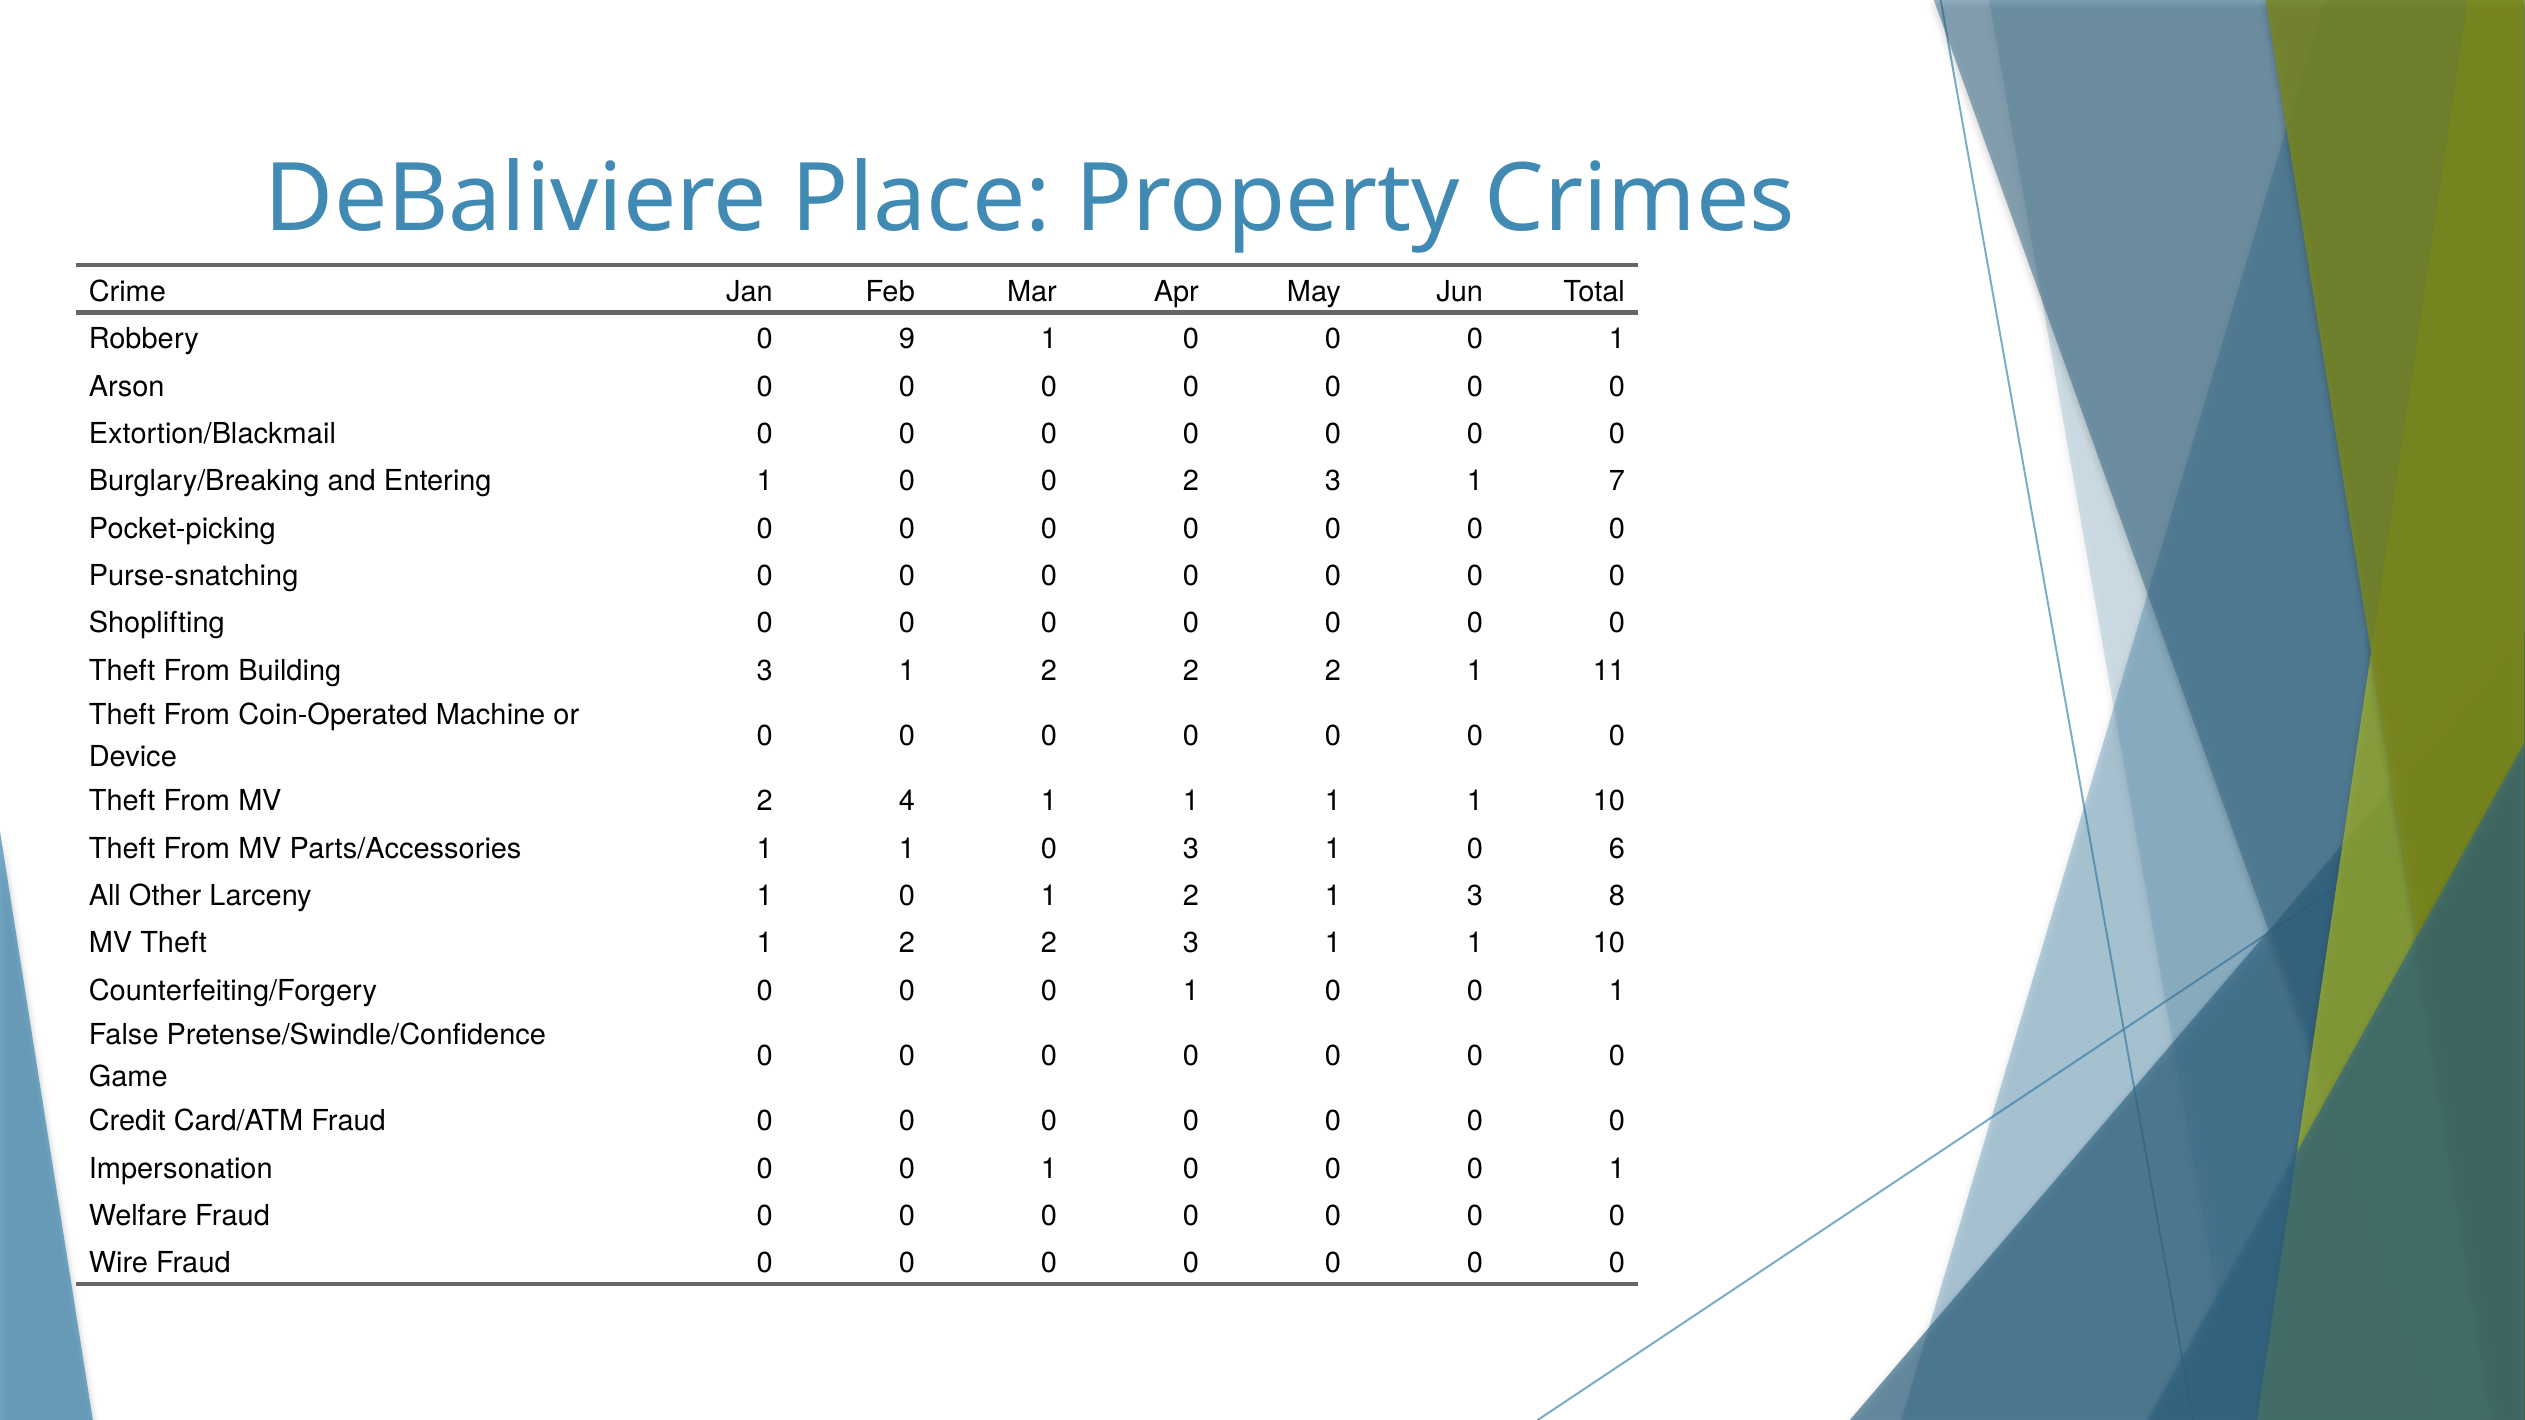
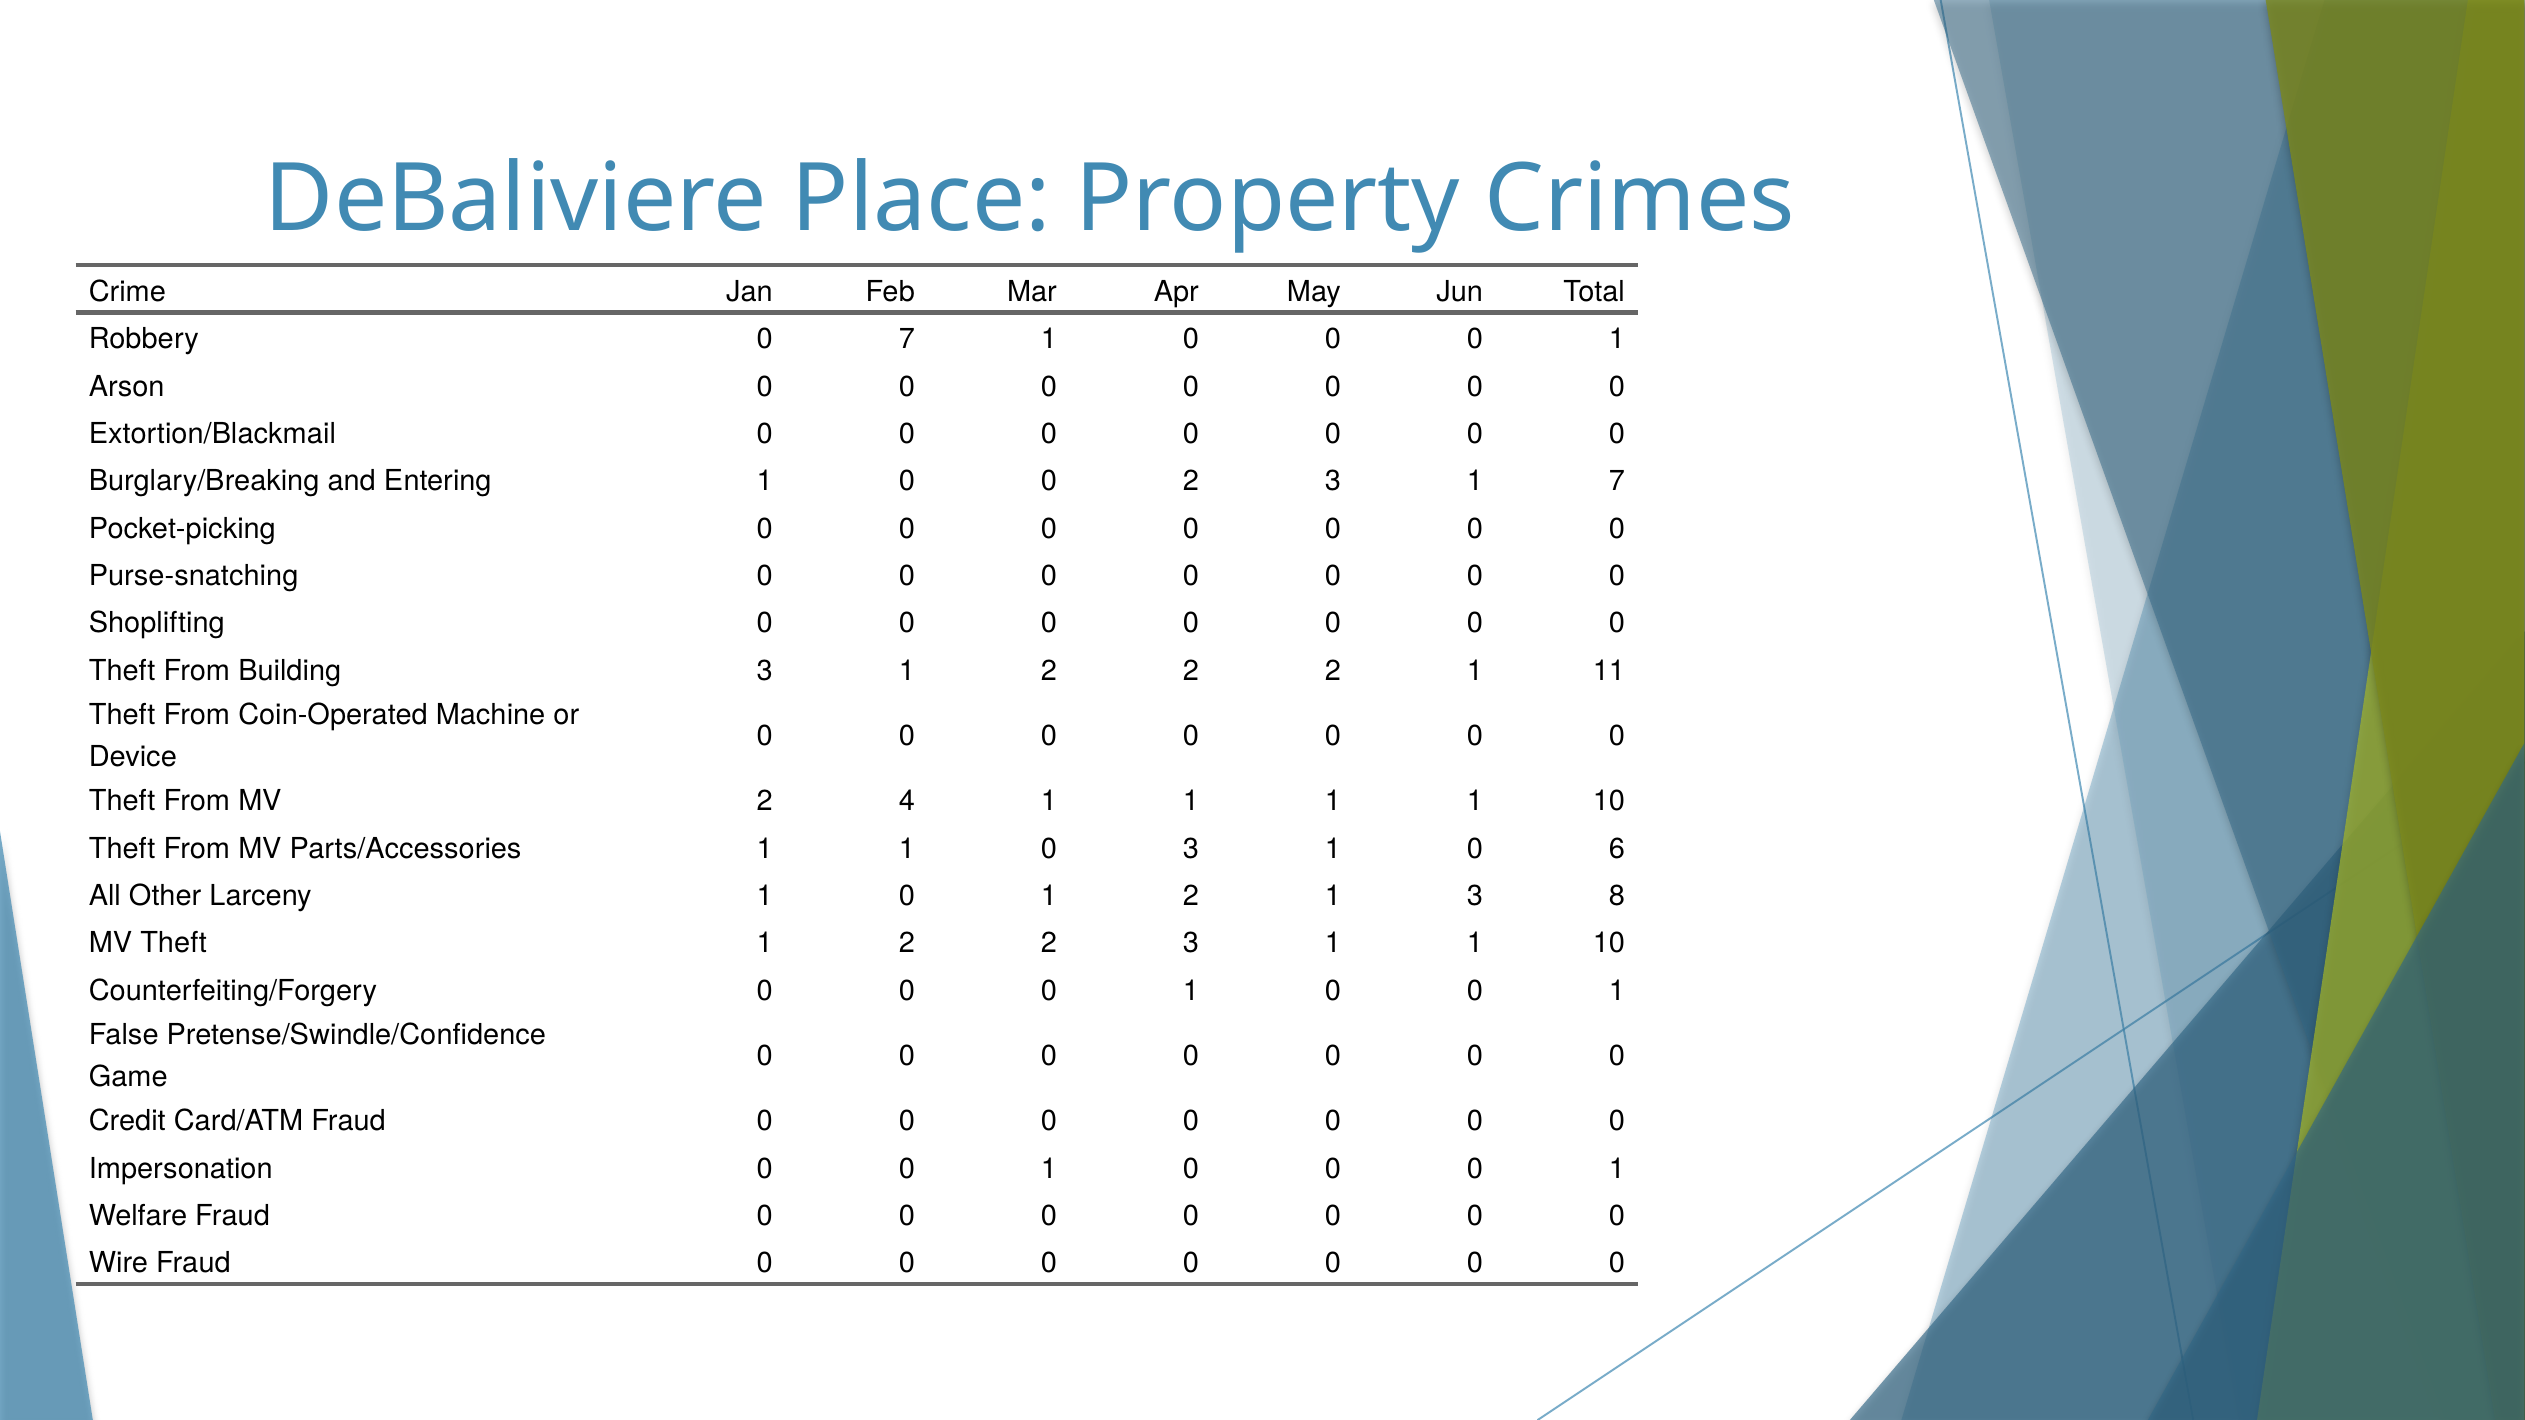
0 9: 9 -> 7 (907, 339)
